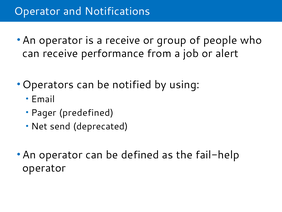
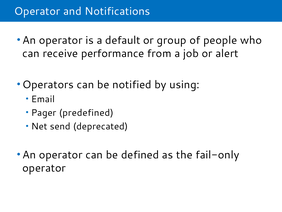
a receive: receive -> default (123, 40)
fail-help: fail-help -> fail-only (217, 154)
